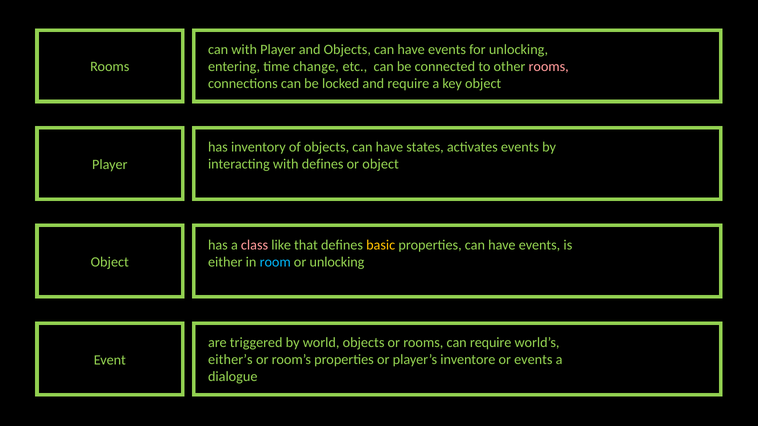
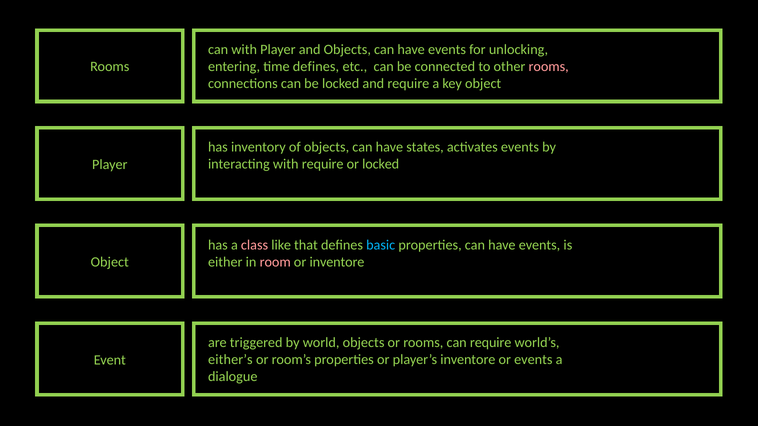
time change: change -> defines (316, 67)
with defines: defines -> require (323, 164)
or object: object -> locked (381, 164)
basic colour: yellow -> light blue (381, 245)
room colour: light blue -> pink (275, 263)
or unlocking: unlocking -> inventore (337, 263)
